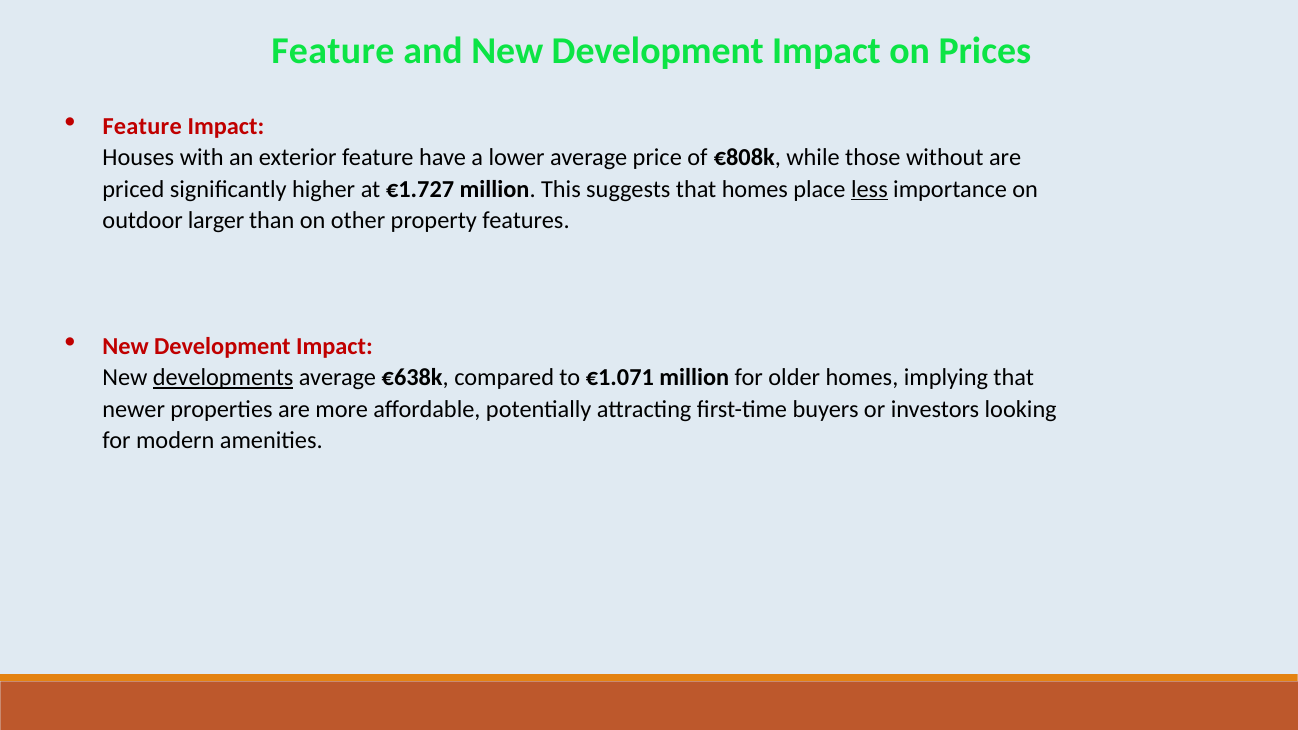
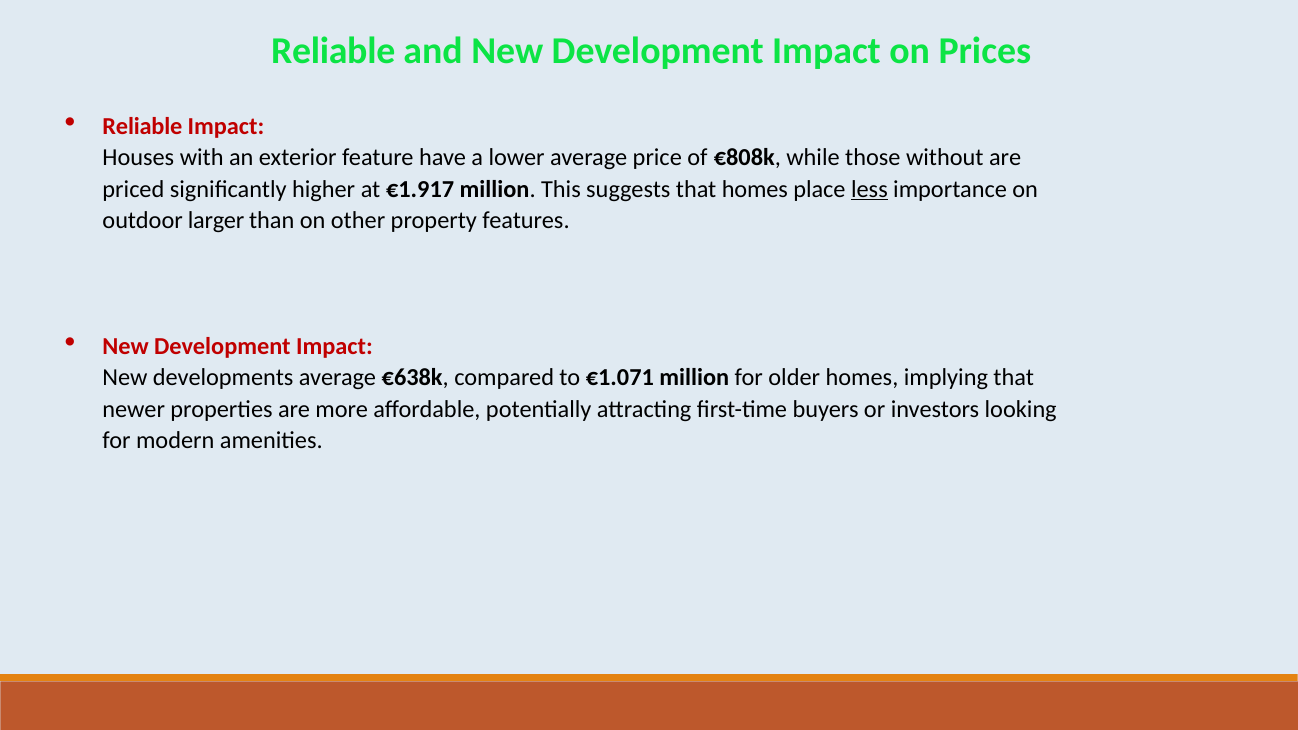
Feature: Feature -> Reliable (333, 51)
Feature: Feature -> Reliable (142, 127)
€1.727: €1.727 -> €1.917 (420, 189)
developments underline: present -> none (223, 378)
